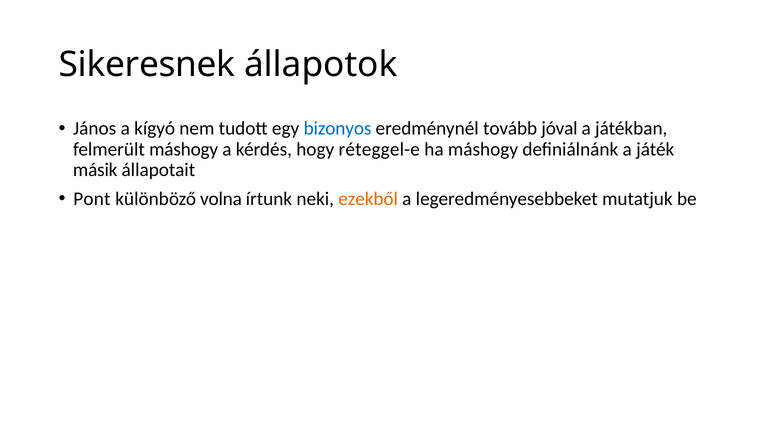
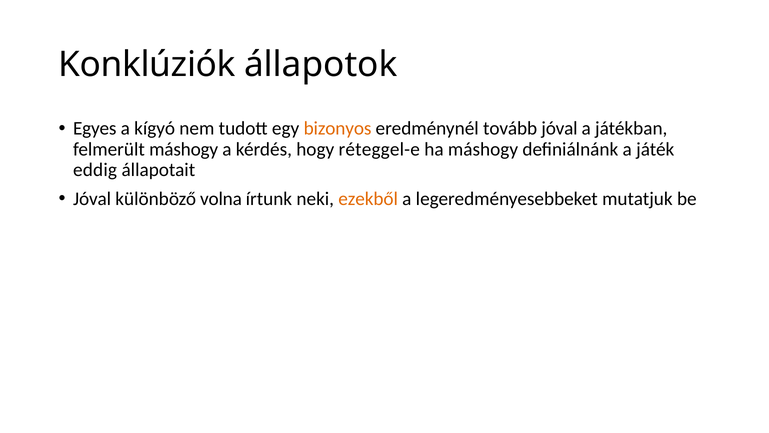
Sikeresnek: Sikeresnek -> Konklúziók (147, 65)
János: János -> Egyes (95, 128)
bizonyos colour: blue -> orange (338, 128)
másik: másik -> eddig (95, 170)
Pont: Pont -> Jóval (92, 199)
